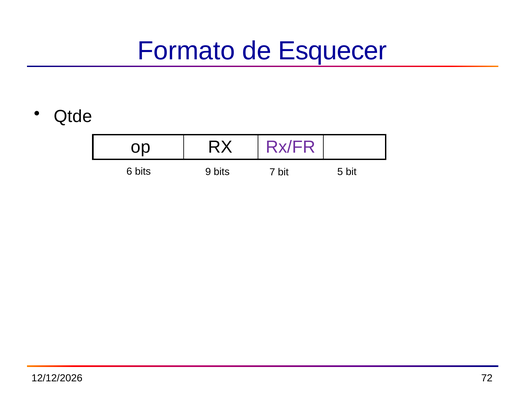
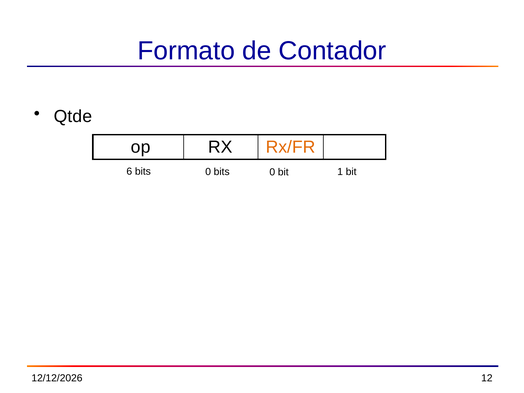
Esquecer: Esquecer -> Contador (332, 51)
Rx/FR colour: purple -> orange (291, 147)
6 bits 9: 9 -> 0 (208, 172)
7: 7 -> 0 (272, 172)
5: 5 -> 1 (340, 172)
72: 72 -> 12 (487, 378)
